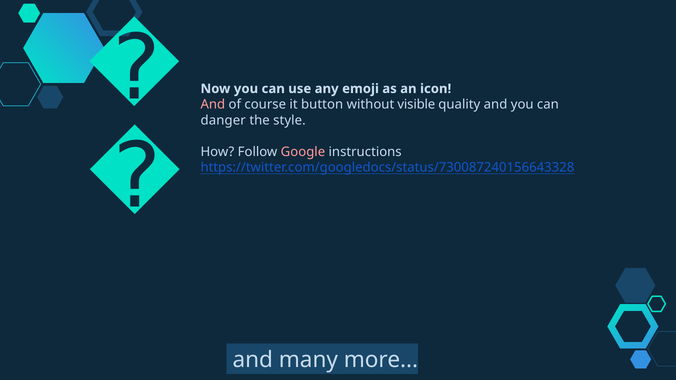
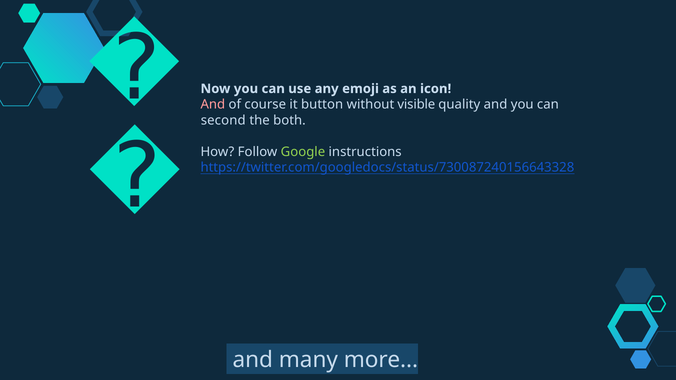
danger: danger -> second (223, 120)
style: style -> both (289, 120)
Google colour: pink -> light green (303, 152)
